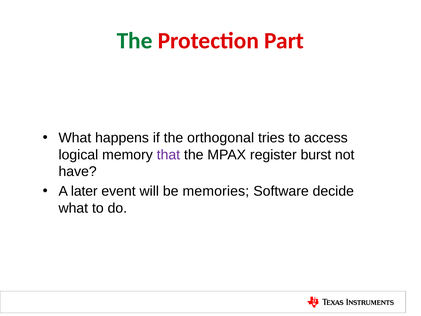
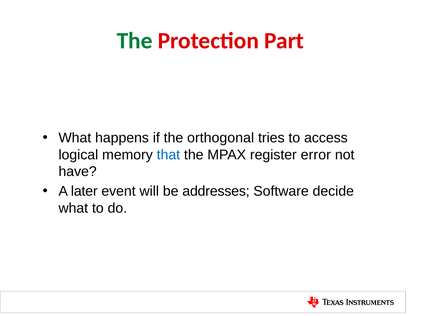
that colour: purple -> blue (168, 155)
burst: burst -> error (316, 155)
memories: memories -> addresses (216, 191)
